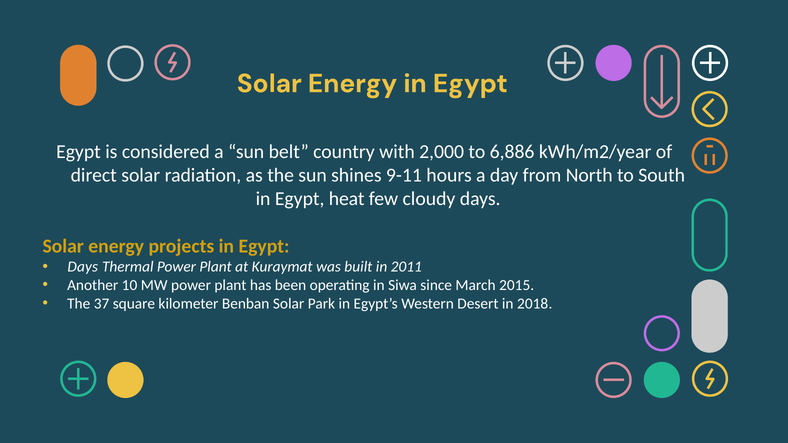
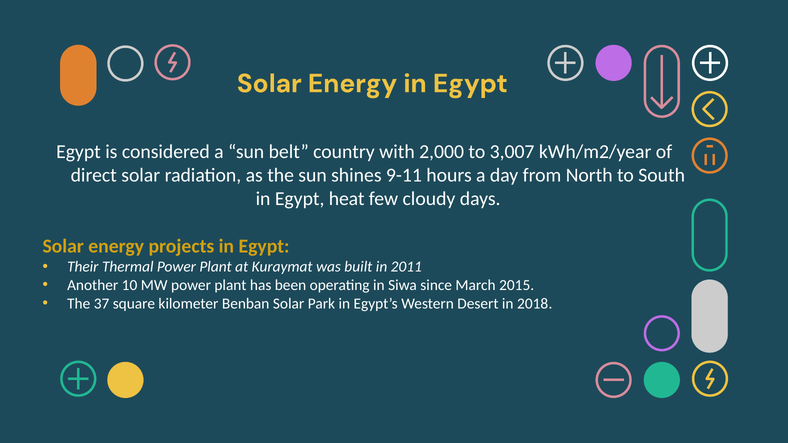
6,886: 6,886 -> 3,007 (512, 152)
Days: Days -> Their (83, 267)
